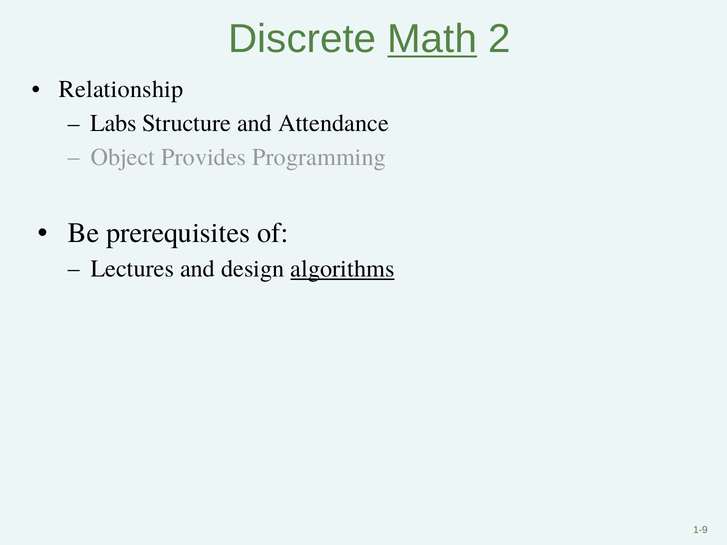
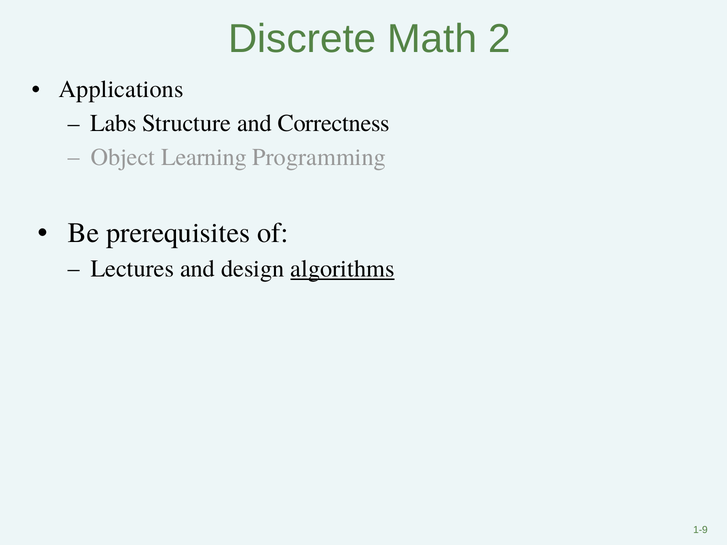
Math underline: present -> none (432, 39)
Relationship: Relationship -> Applications (121, 90)
Attendance: Attendance -> Correctness (334, 123)
Provides: Provides -> Learning (204, 157)
